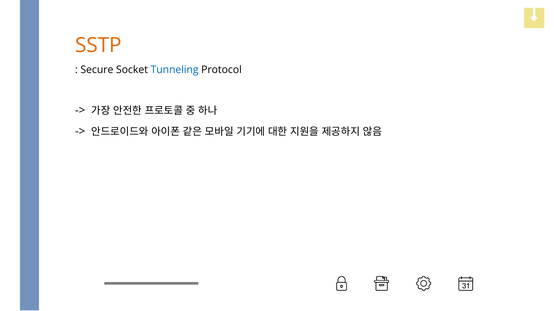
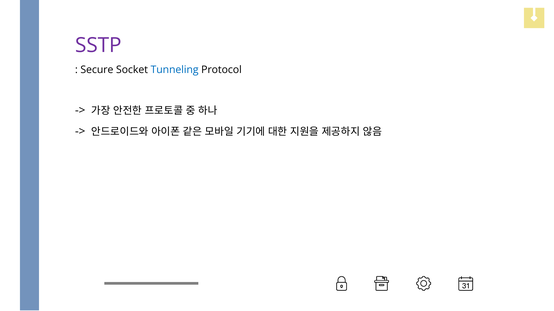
SSTP colour: orange -> purple (98, 46)
